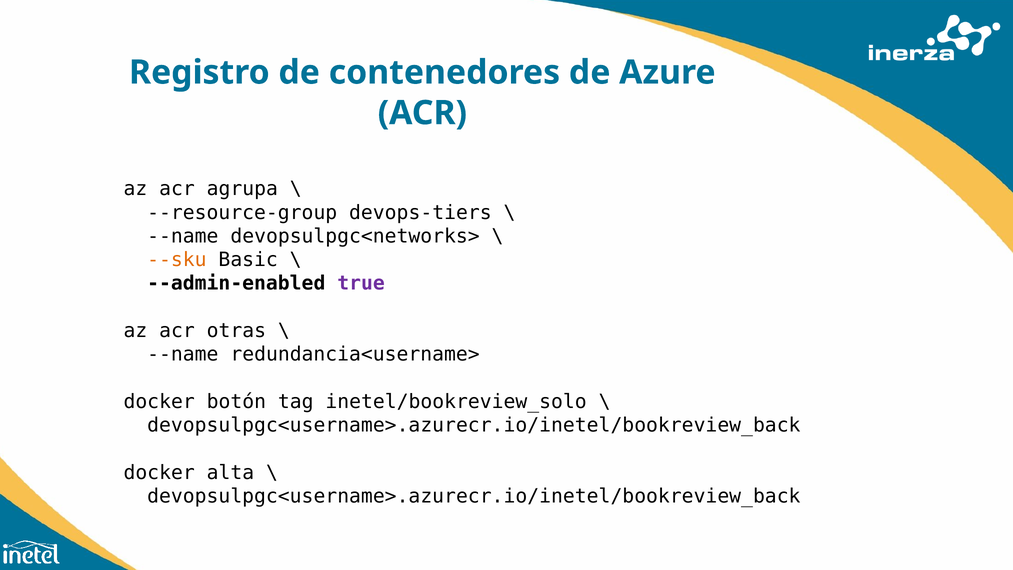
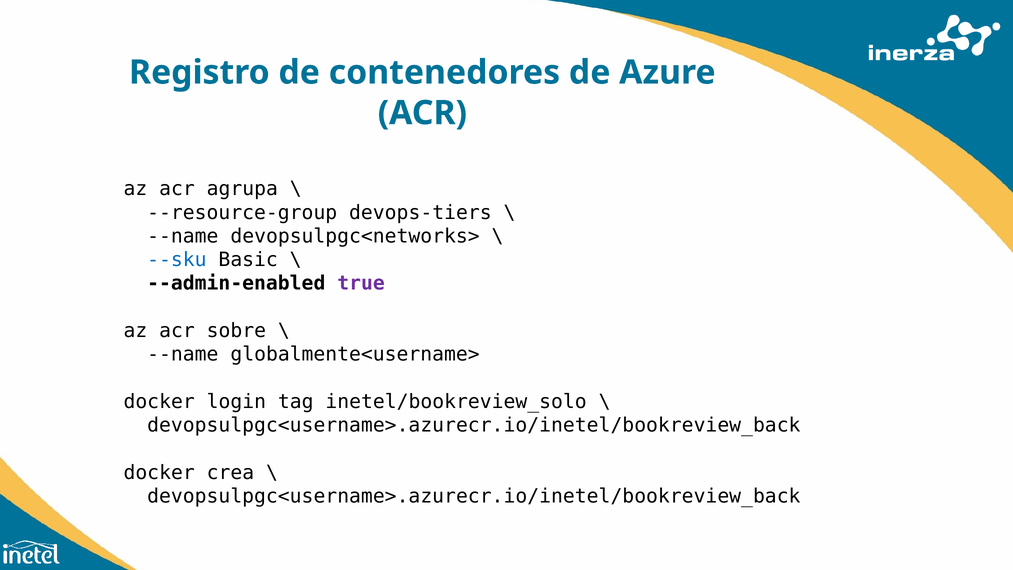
--sku colour: orange -> blue (177, 260)
otras: otras -> sobre (236, 331)
redundancia<username>: redundancia<username> -> globalmente<username> (355, 354)
botón: botón -> login (236, 402)
alta: alta -> crea (230, 473)
